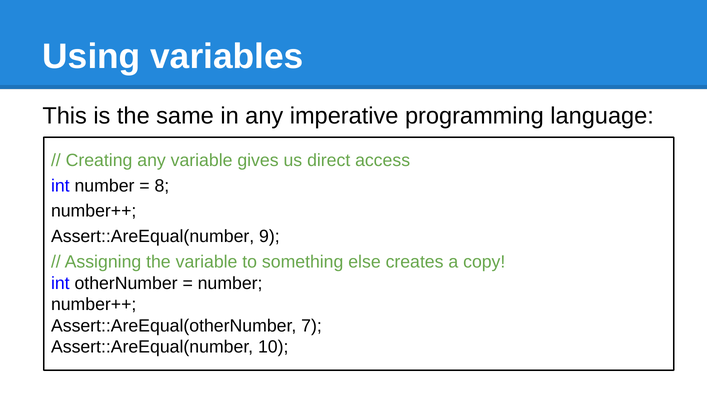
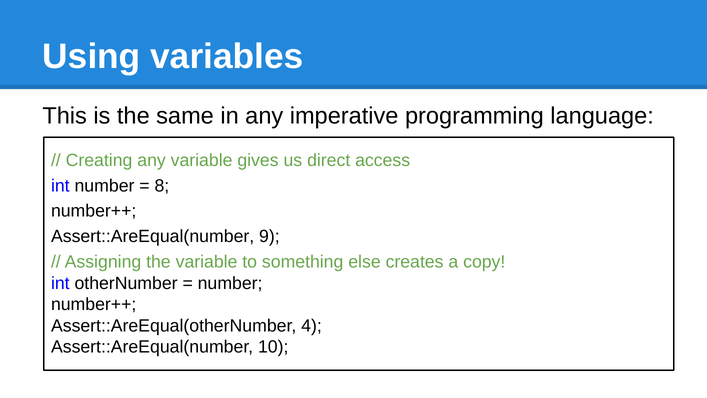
7: 7 -> 4 (312, 326)
